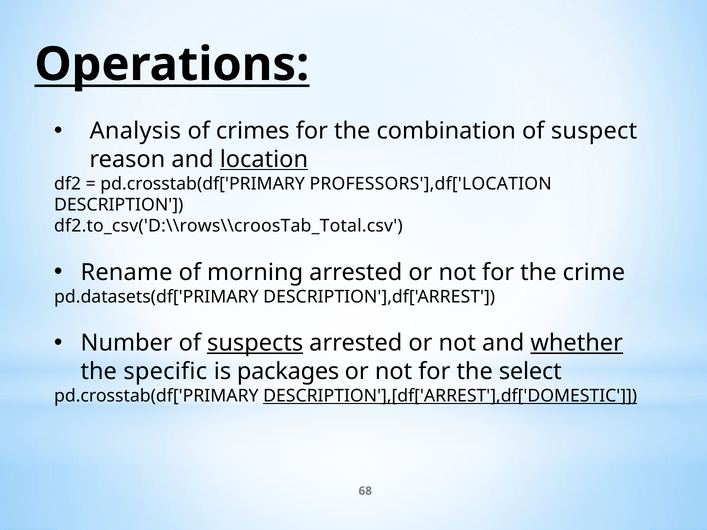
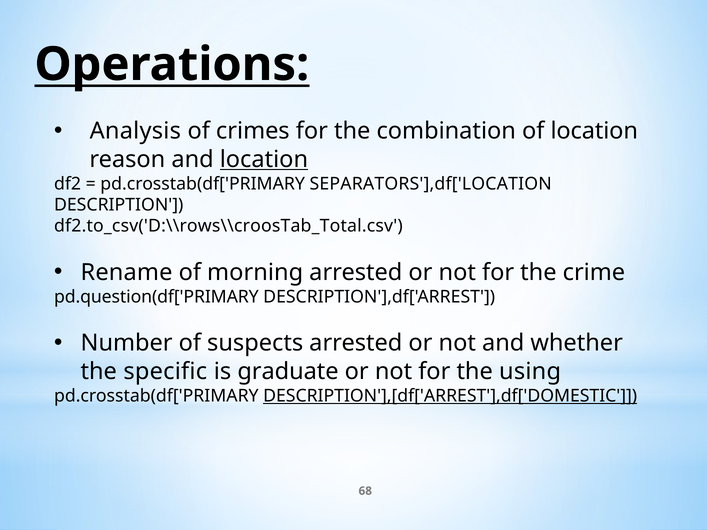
of suspect: suspect -> location (594, 131)
PROFESSORS'],df['LOCATION: PROFESSORS'],df['LOCATION -> SEPARATORS'],df['LOCATION (431, 184)
pd.datasets(df['PRIMARY: pd.datasets(df['PRIMARY -> pd.question(df['PRIMARY (156, 297)
suspects underline: present -> none (255, 343)
whether underline: present -> none (577, 343)
packages: packages -> graduate (288, 372)
select: select -> using (530, 372)
